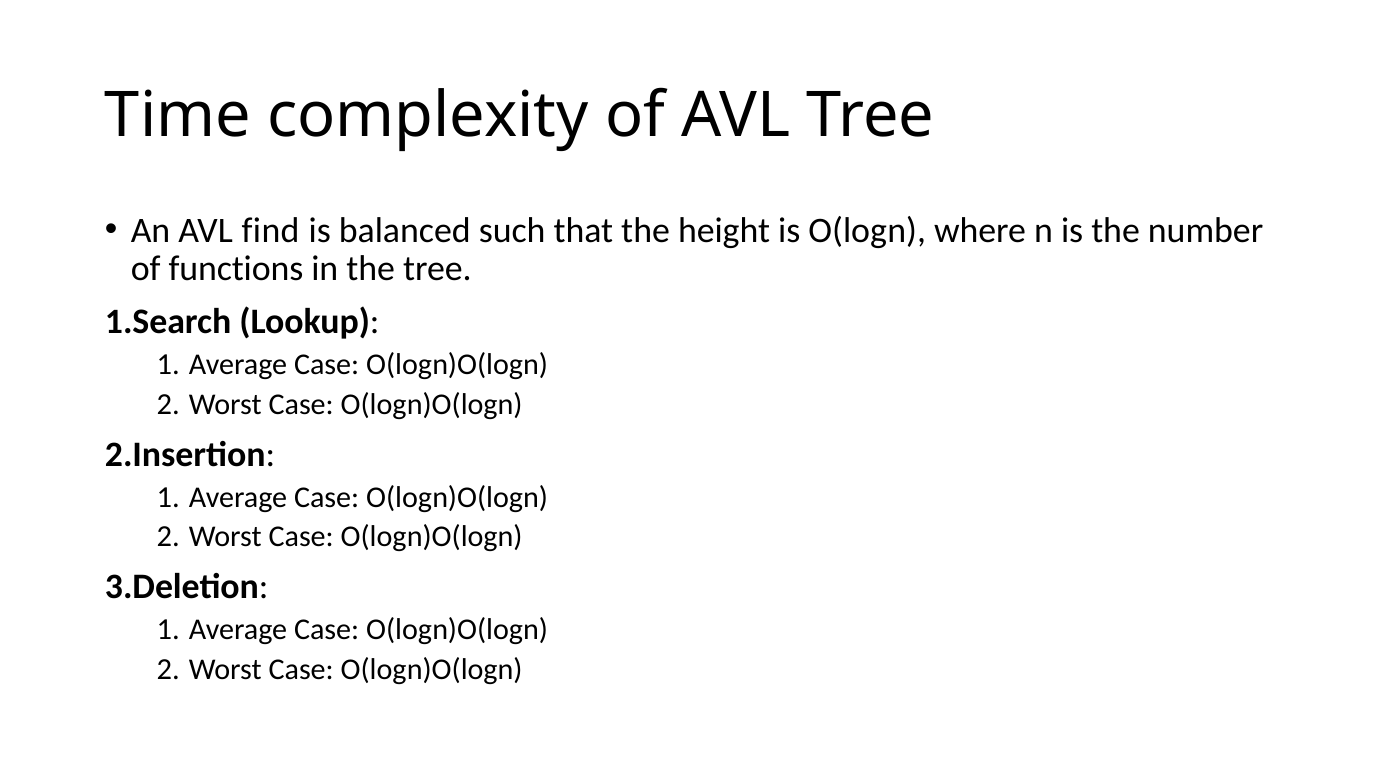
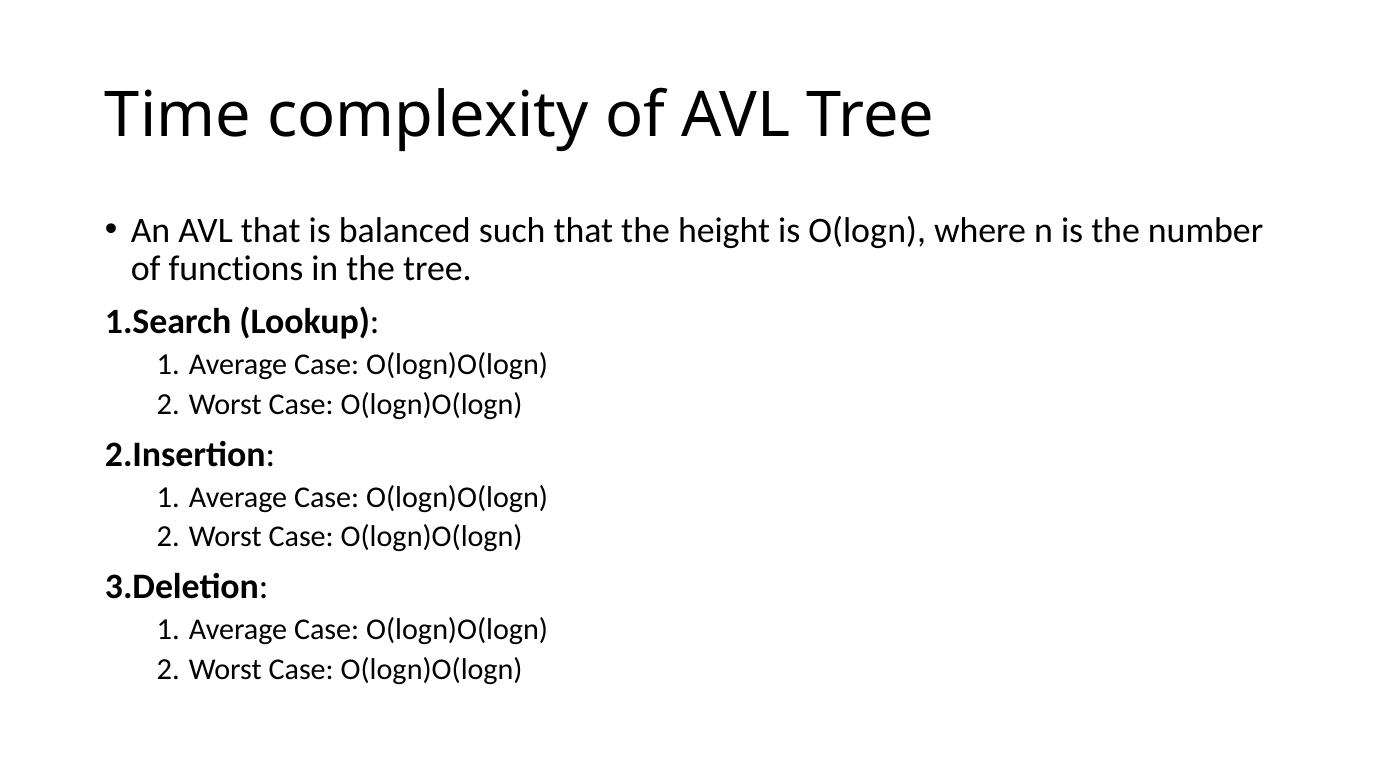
AVL find: find -> that (271, 230)
